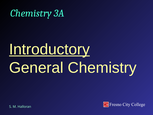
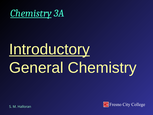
Chemistry underline: none -> present (31, 13)
